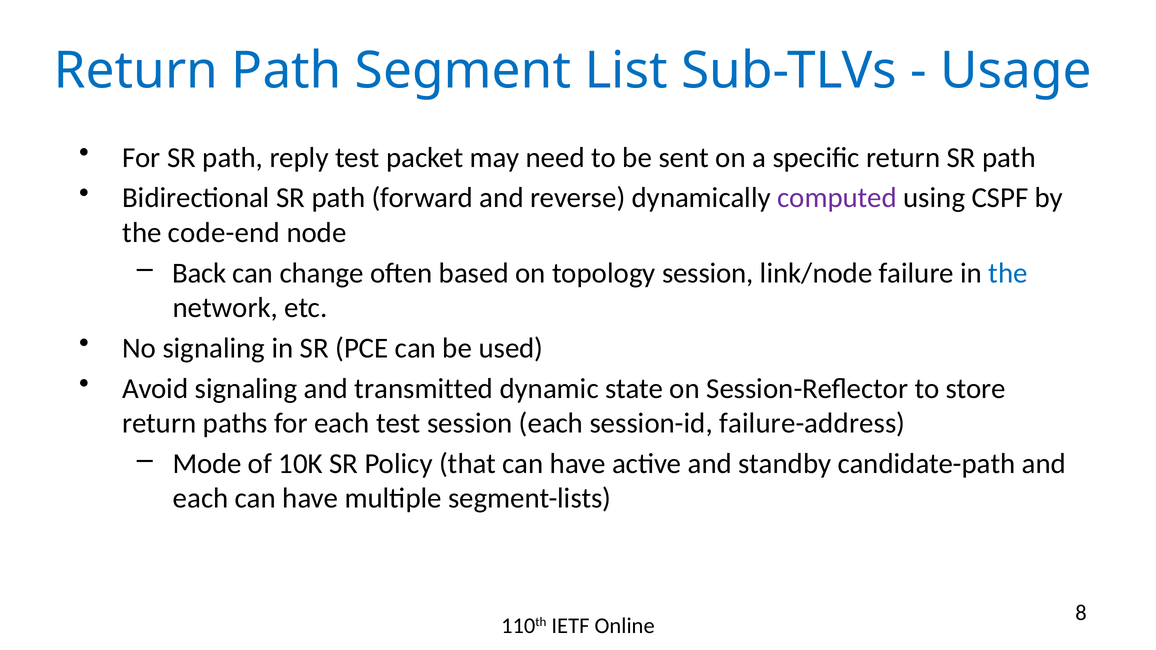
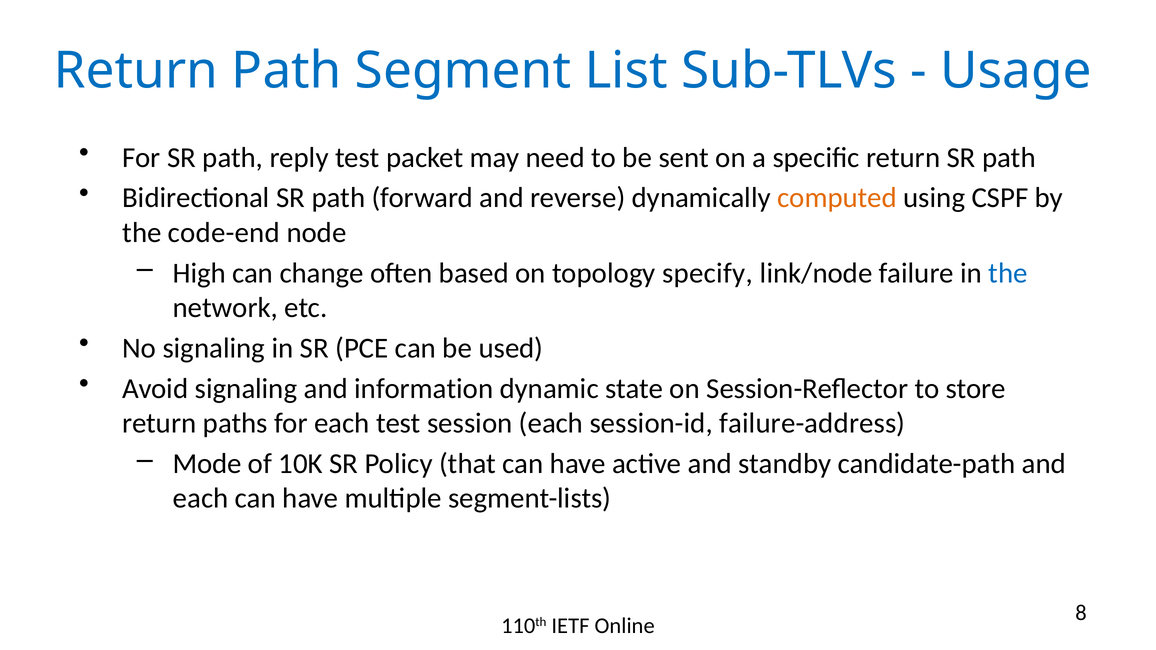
computed colour: purple -> orange (837, 198)
Back: Back -> High (199, 273)
topology session: session -> specify (708, 273)
transmitted: transmitted -> information (424, 389)
